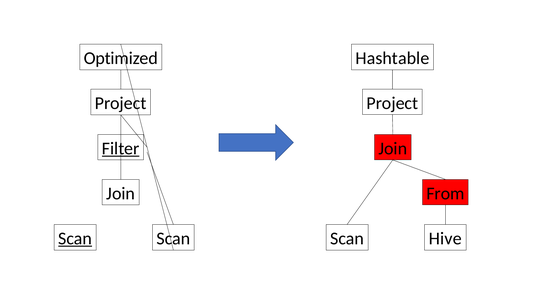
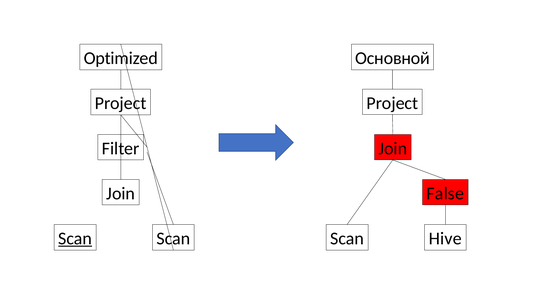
Hashtable: Hashtable -> Основной (393, 58)
Filter underline: present -> none (121, 148)
From: From -> False (445, 193)
